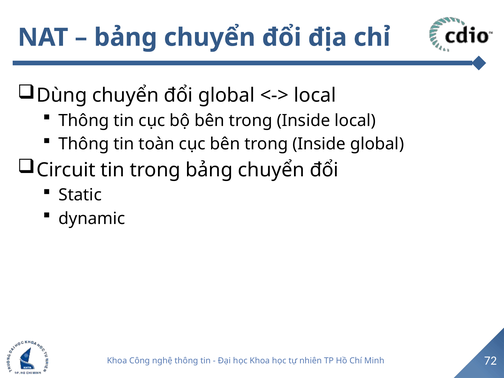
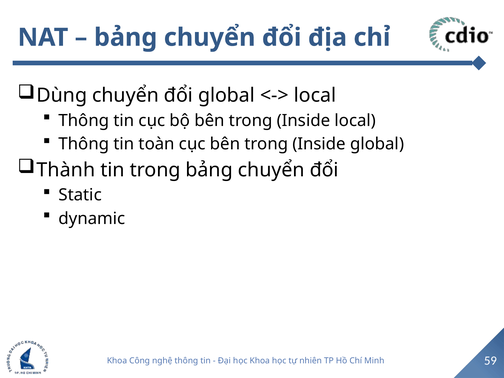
Circuit: Circuit -> Thành (66, 170)
72: 72 -> 59 (490, 361)
